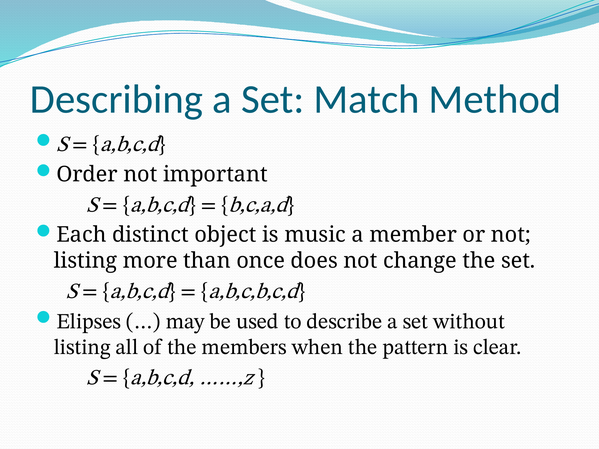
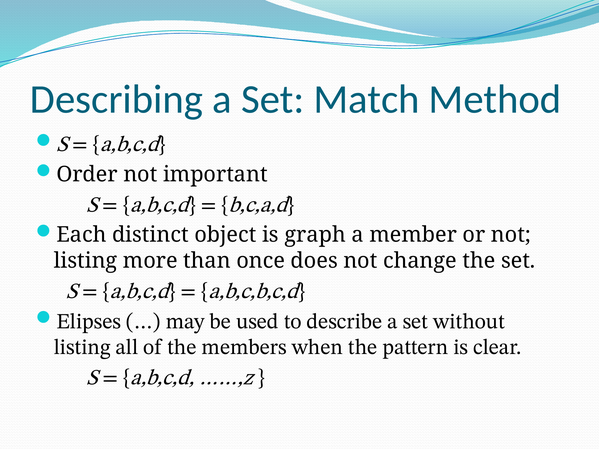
music: music -> graph (315, 235)
